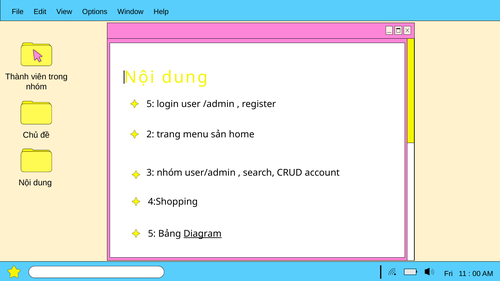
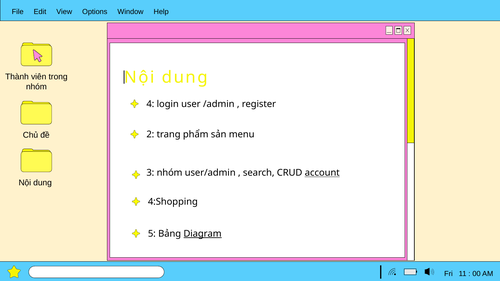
5: 5 -> 4 (150, 104)
menu: menu -> phẩm (196, 135)
home: home -> menu (242, 135)
account underline: none -> present (322, 173)
